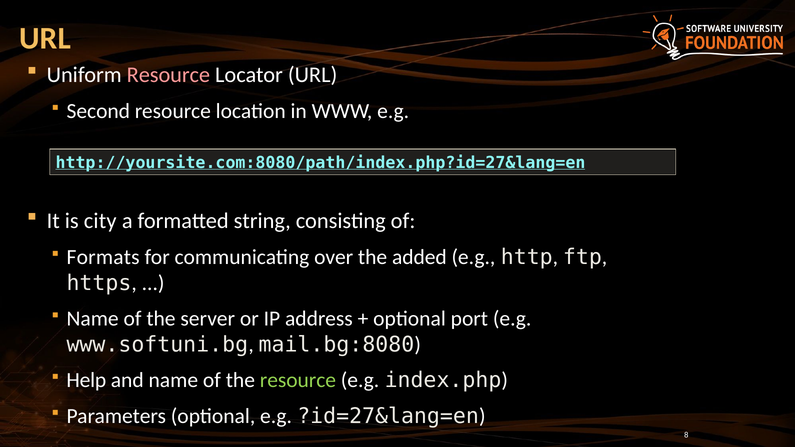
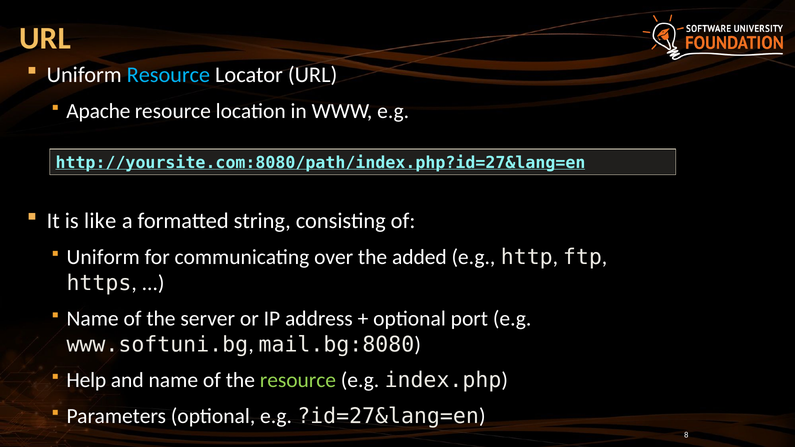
Resource colour: pink -> light blue (168, 75)
Second: Second -> Apache (98, 111)
city: city -> like (100, 221)
Formats: Formats -> Uniform (103, 257)
